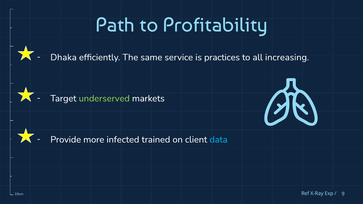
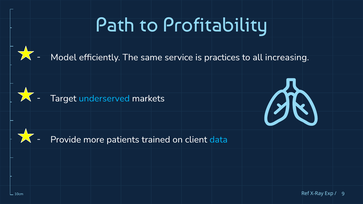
Dhaka: Dhaka -> Model (64, 57)
underserved colour: light green -> light blue (104, 99)
infected: infected -> patients (123, 140)
